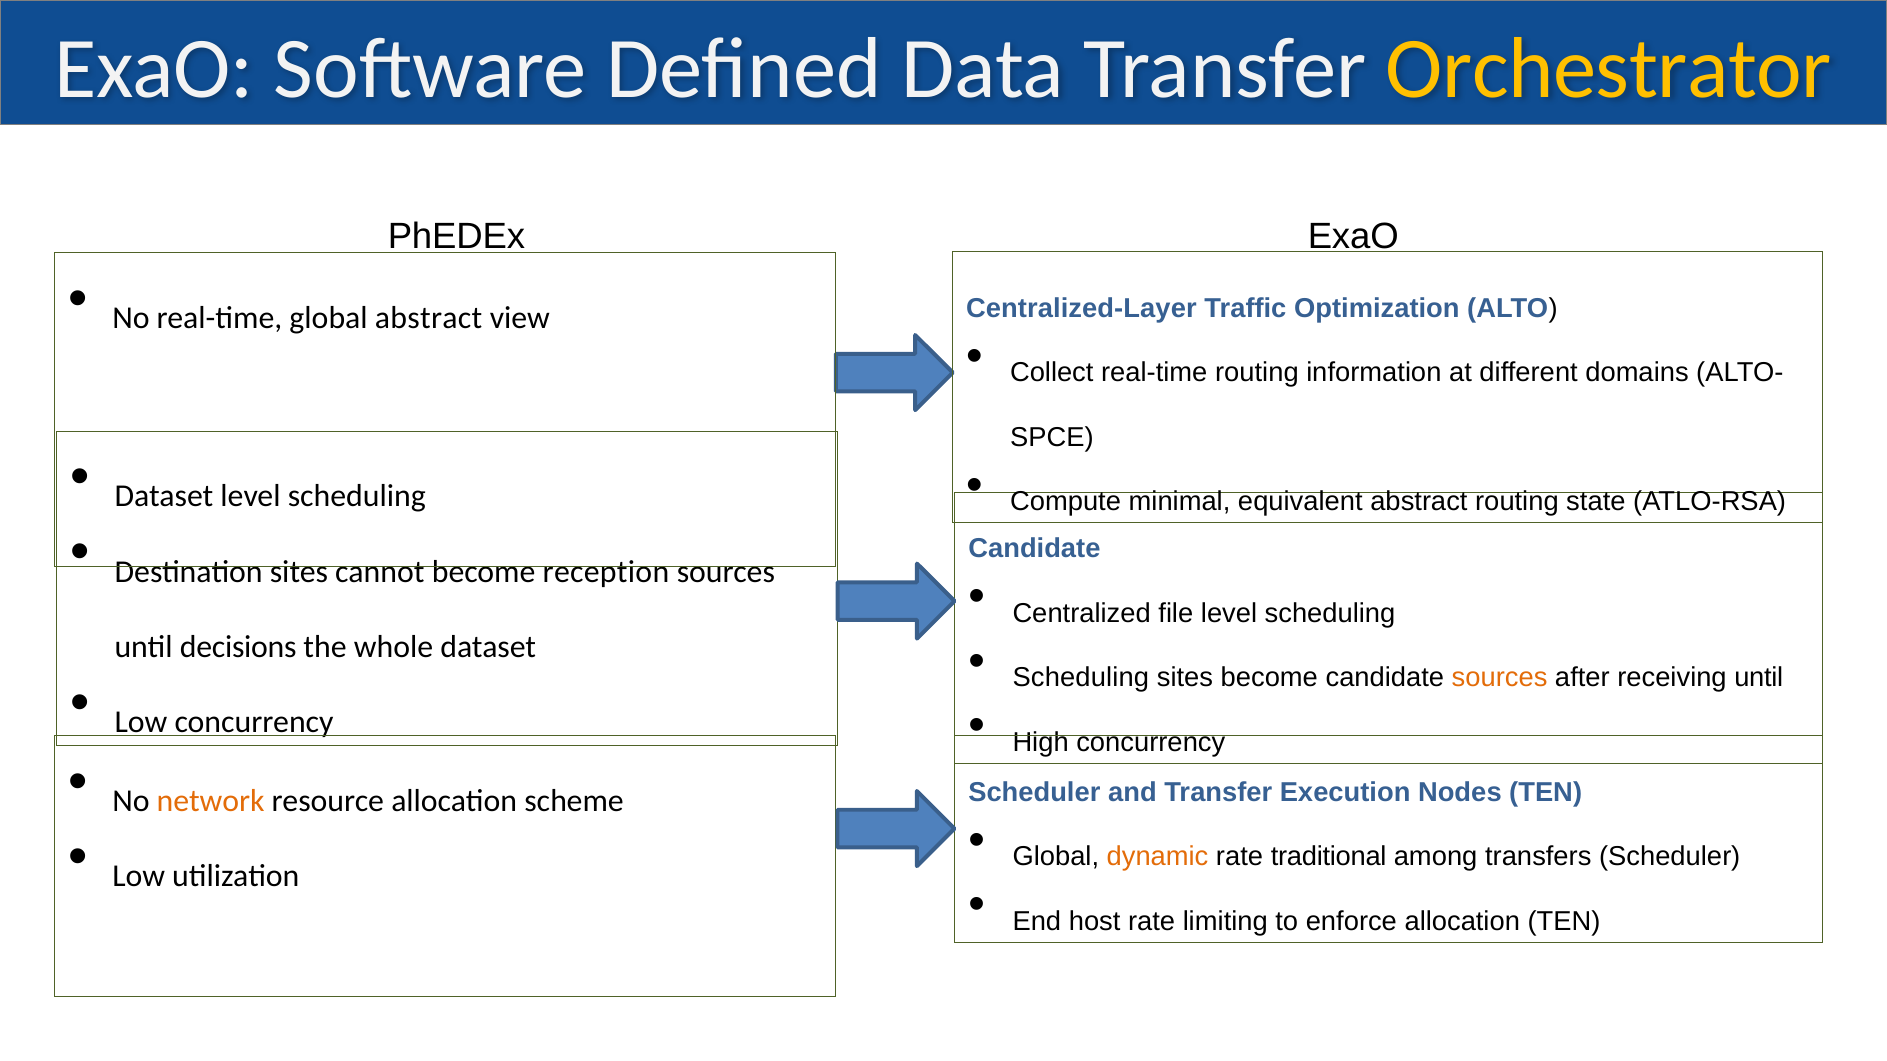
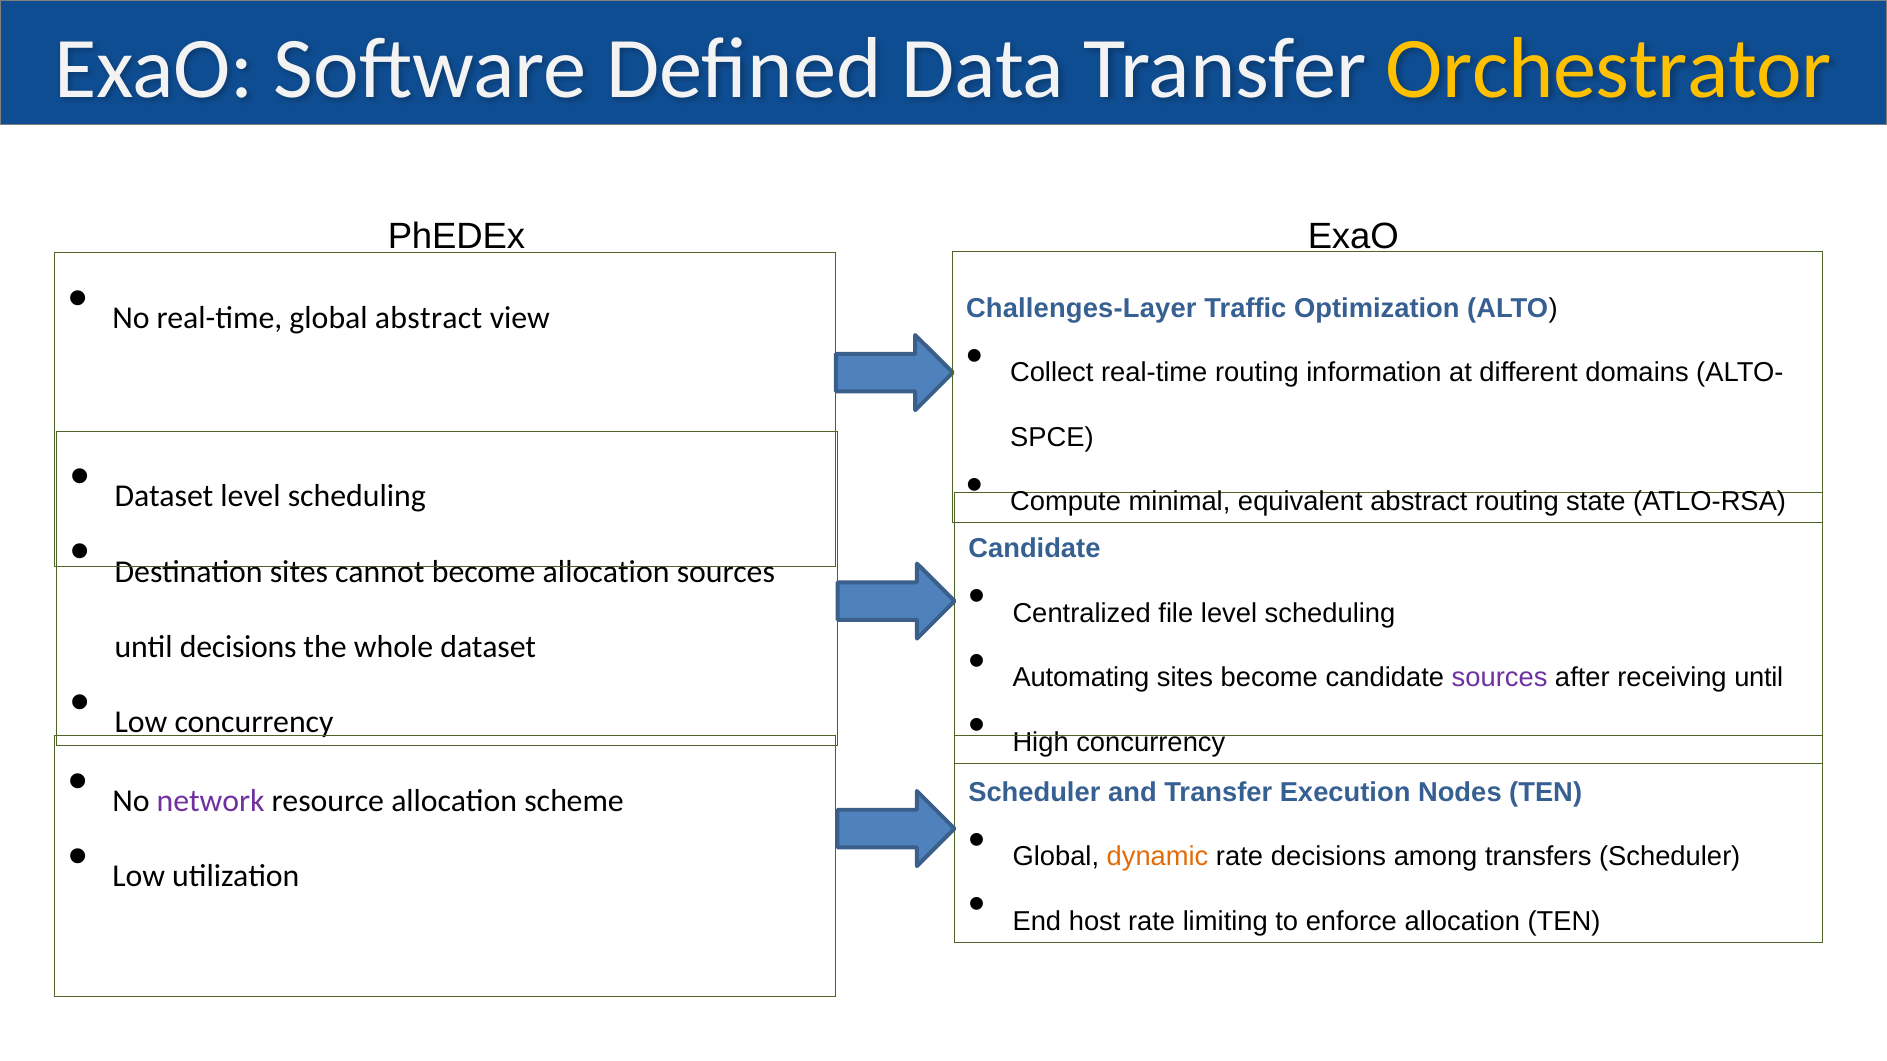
Centralized-Layer: Centralized-Layer -> Challenges-Layer (1081, 309)
become reception: reception -> allocation (606, 572)
Scheduling: Scheduling -> Automating (1081, 678)
sources colour: orange -> purple (1500, 678)
network colour: orange -> purple (211, 801)
rate traditional: traditional -> decisions (1328, 857)
